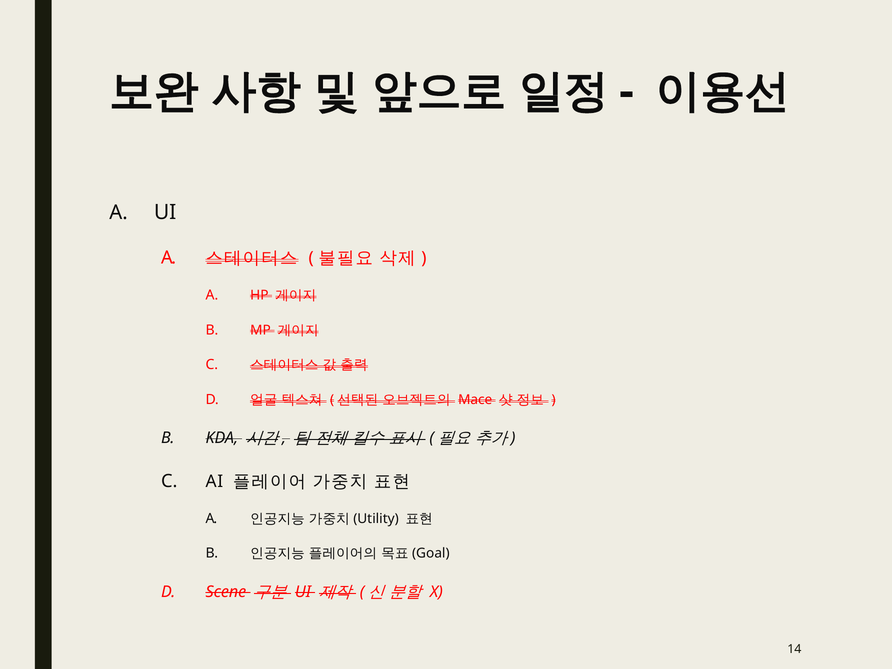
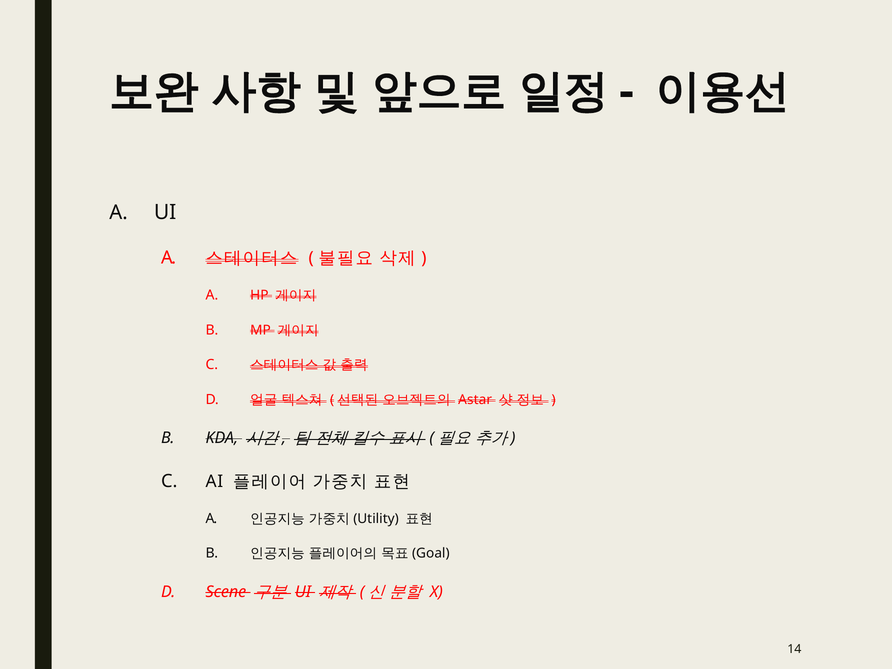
Mace: Mace -> Astar (475, 400)
